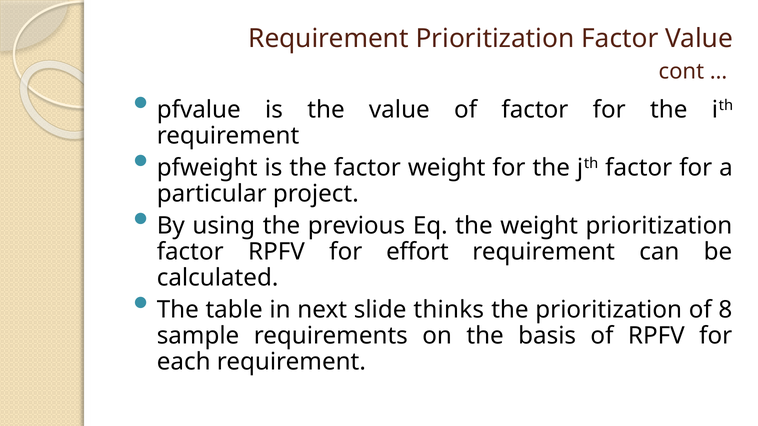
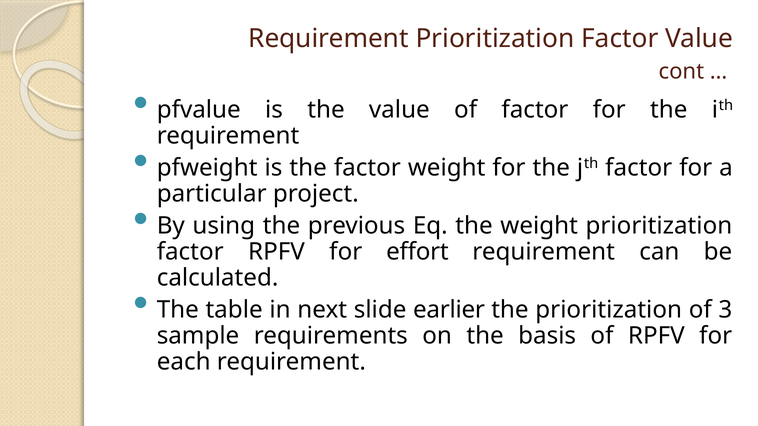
thinks: thinks -> earlier (449, 310)
8: 8 -> 3 (725, 310)
